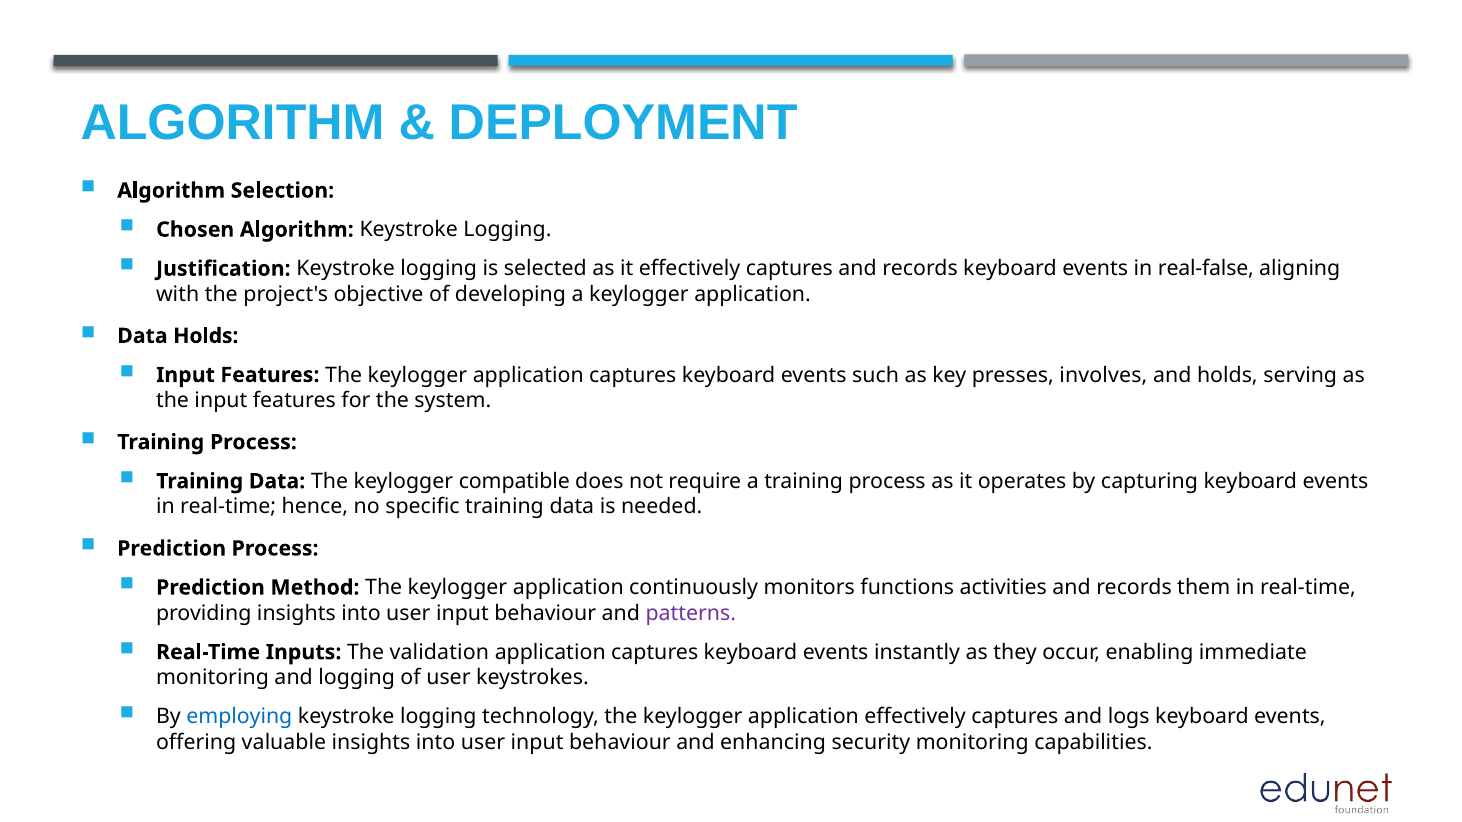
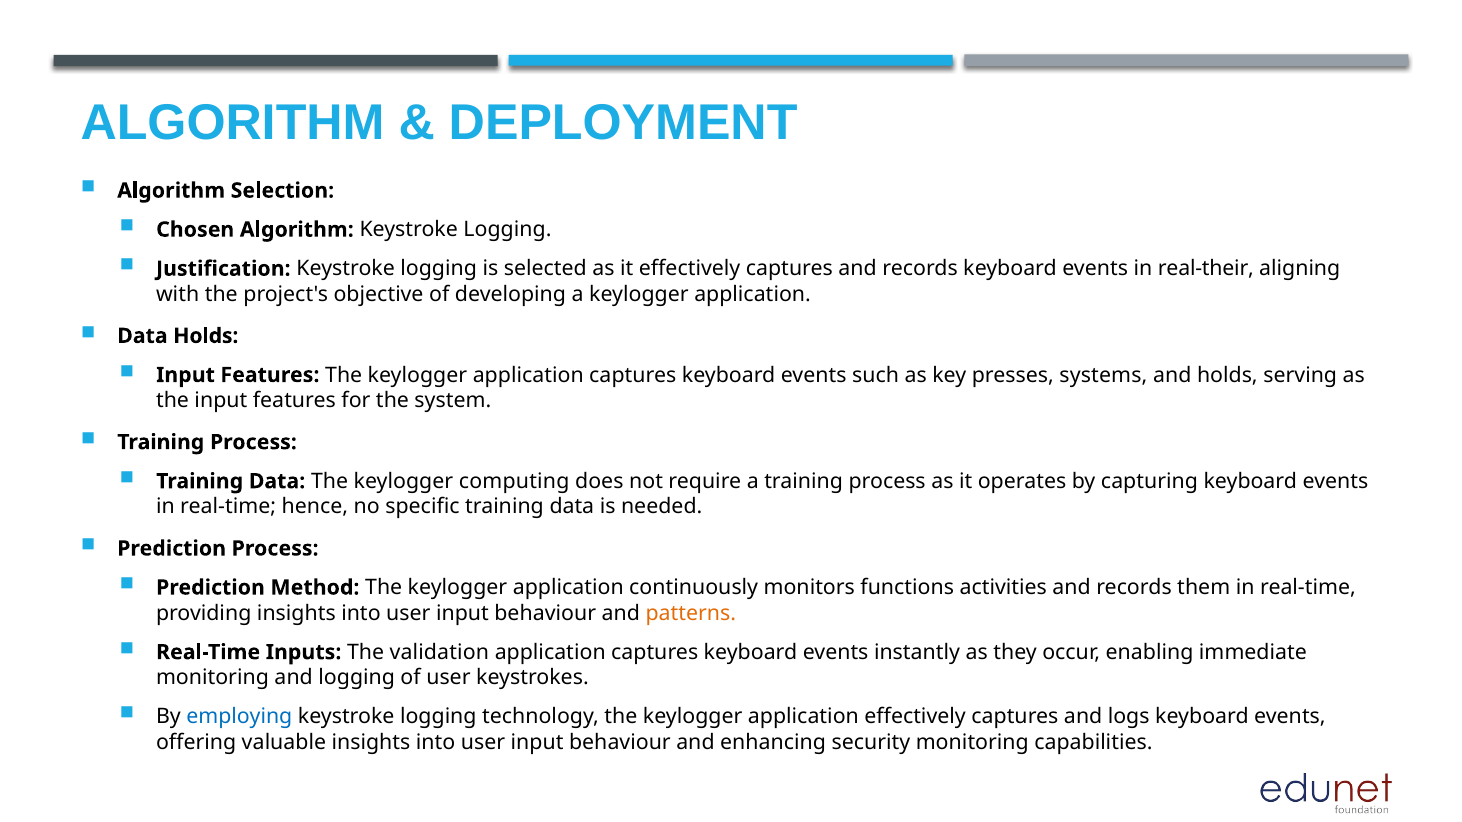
real-false: real-false -> real-their (1206, 269)
involves: involves -> systems (1103, 375)
compatible: compatible -> computing (514, 481)
patterns colour: purple -> orange (691, 613)
